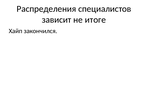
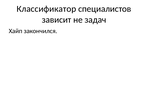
Распределения: Распределения -> Классификатор (46, 9)
итоге: итоге -> задач (95, 20)
